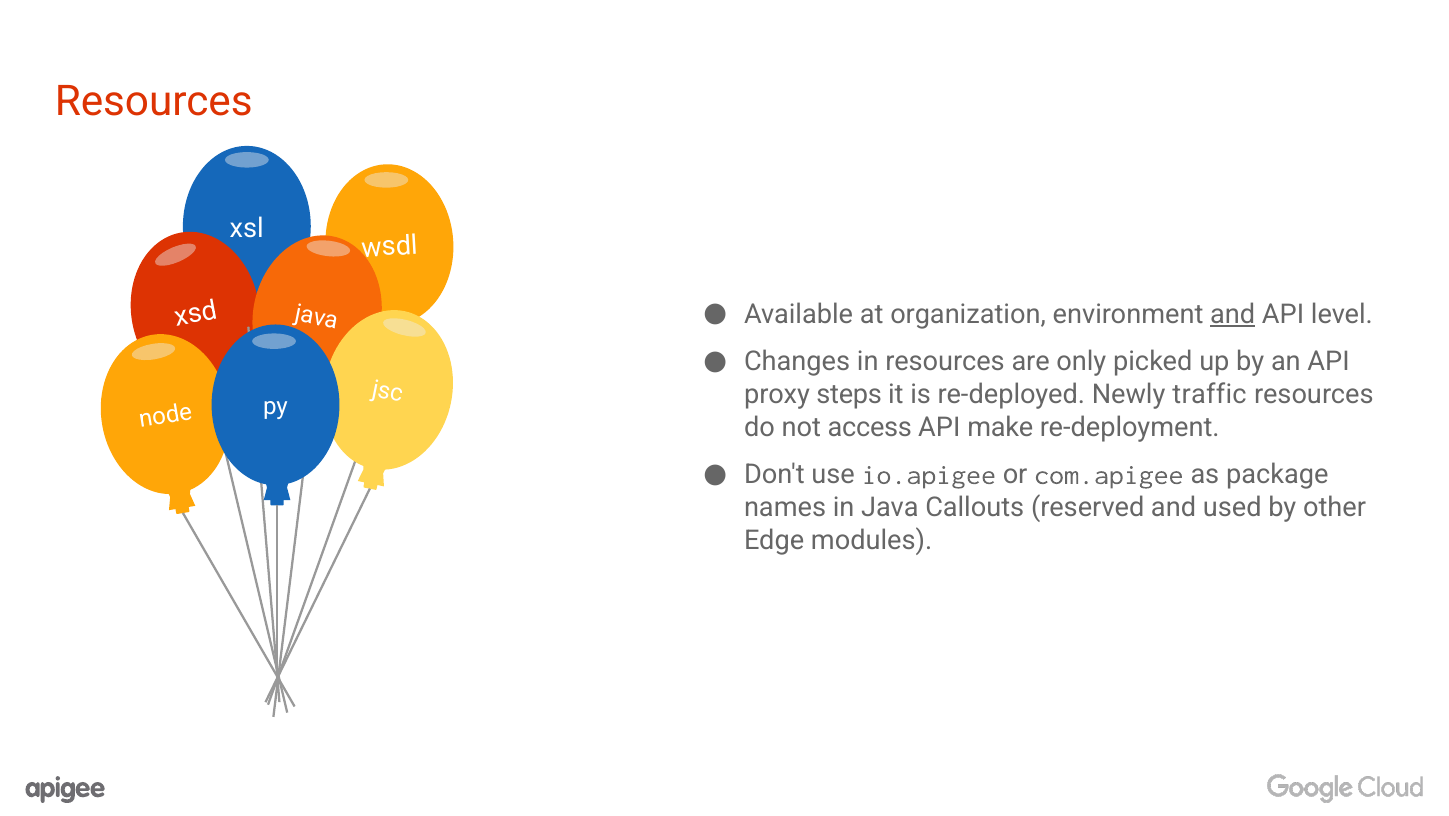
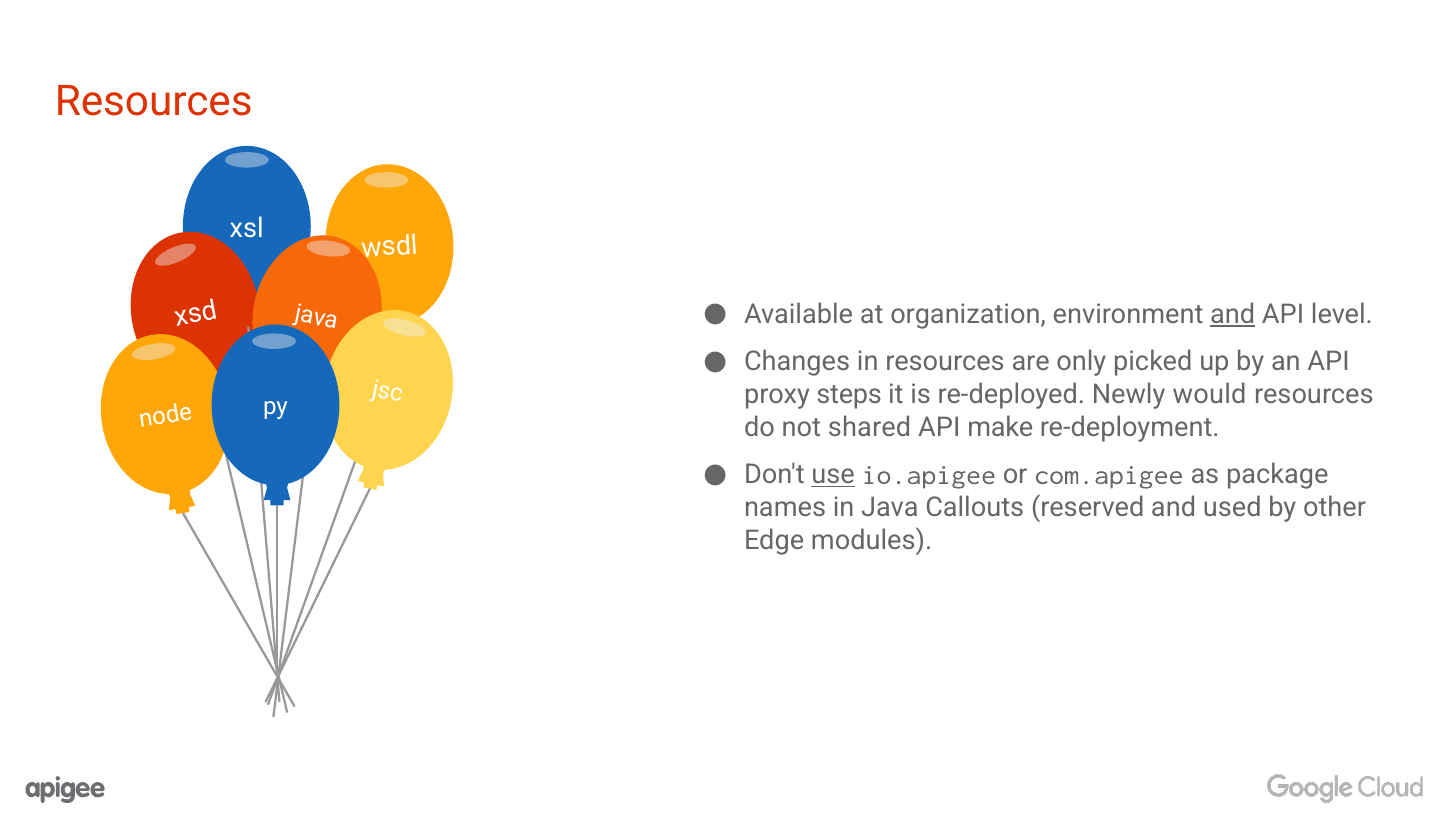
traffic: traffic -> would (1210, 394)
access: access -> shared (870, 427)
use underline: none -> present (833, 475)
